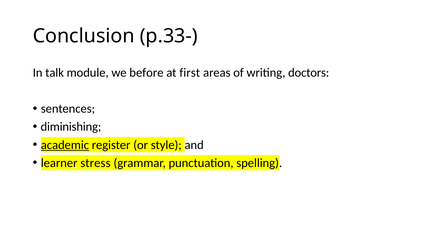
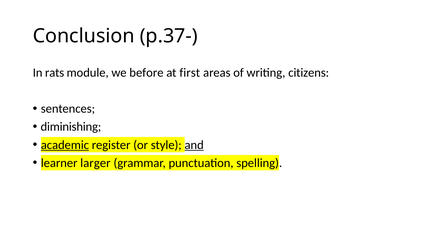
p.33-: p.33- -> p.37- (169, 36)
talk: talk -> rats (55, 73)
doctors: doctors -> citizens (309, 73)
and underline: none -> present (194, 145)
stress: stress -> larger (95, 163)
